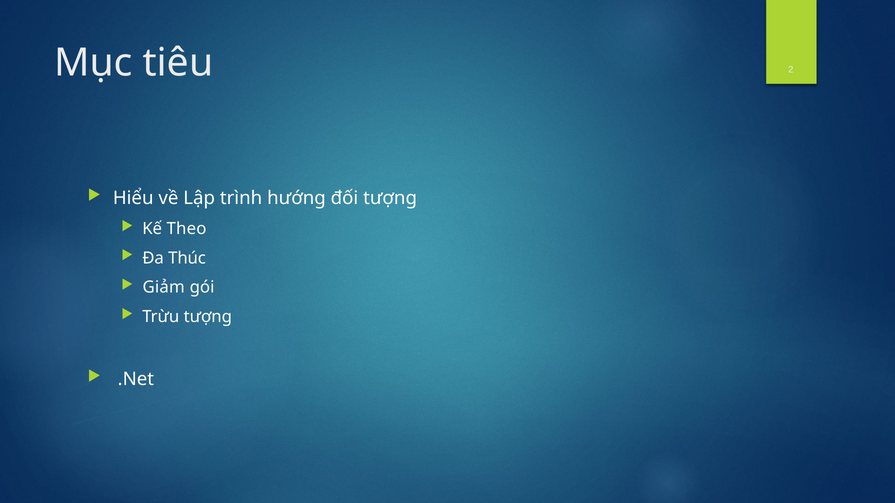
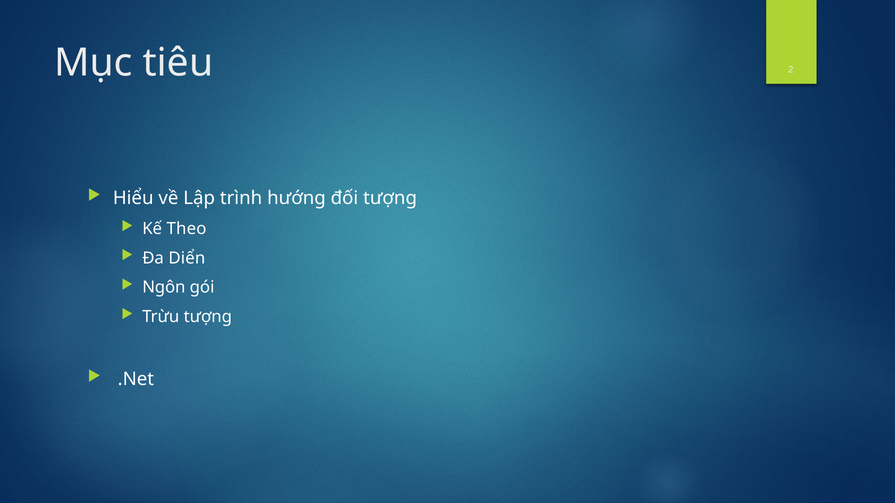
Thúc: Thúc -> Diển (187, 258)
Giảm: Giảm -> Ngôn (164, 288)
